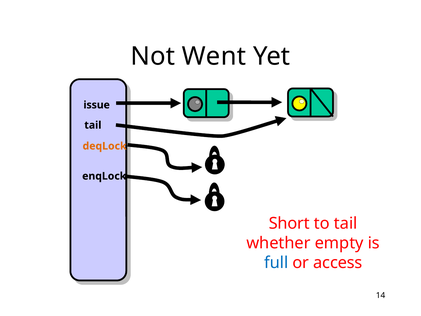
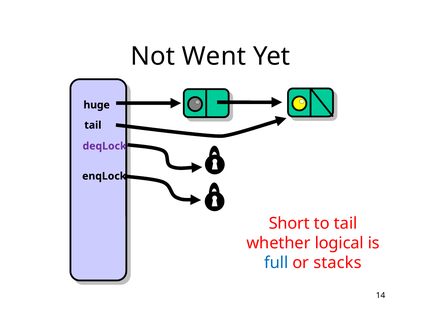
issue: issue -> huge (97, 105)
deqLock colour: orange -> purple (105, 146)
empty: empty -> logical (339, 243)
access: access -> stacks (338, 262)
